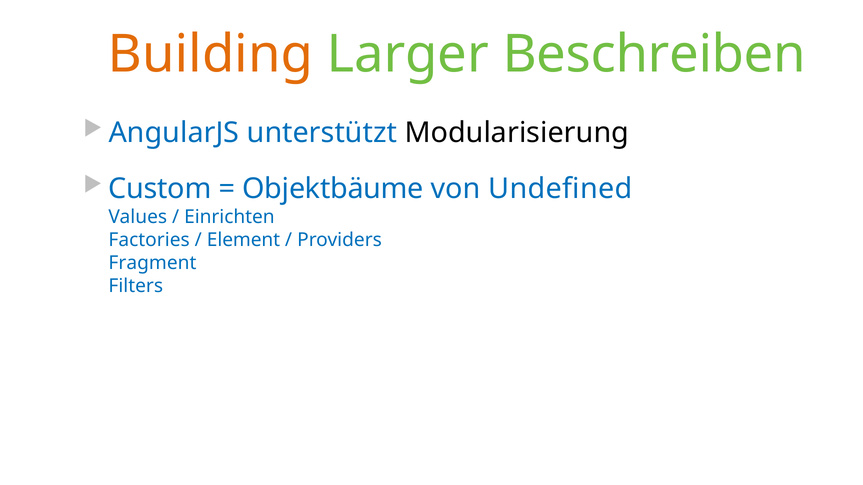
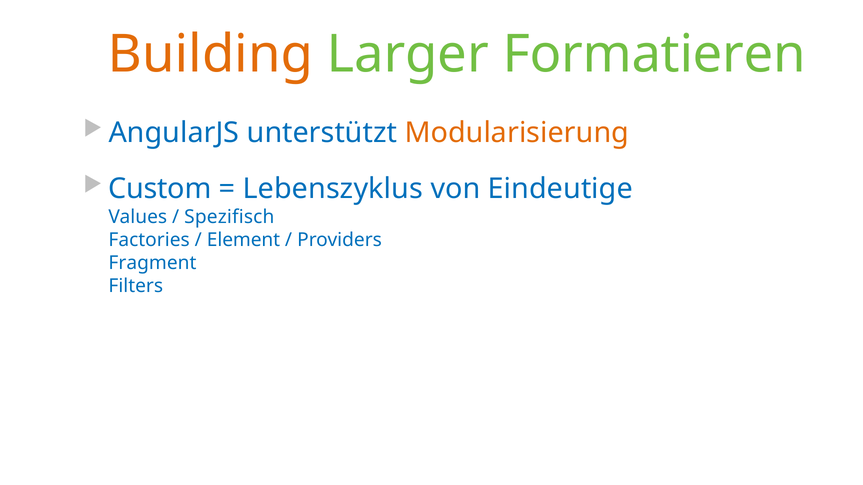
Beschreiben: Beschreiben -> Formatieren (654, 54)
Modularisierung colour: black -> orange (517, 133)
Objektbäume: Objektbäume -> Lebenszyklus (333, 189)
Undefined: Undefined -> Eindeutige (560, 189)
Einrichten: Einrichten -> Spezifisch (229, 217)
